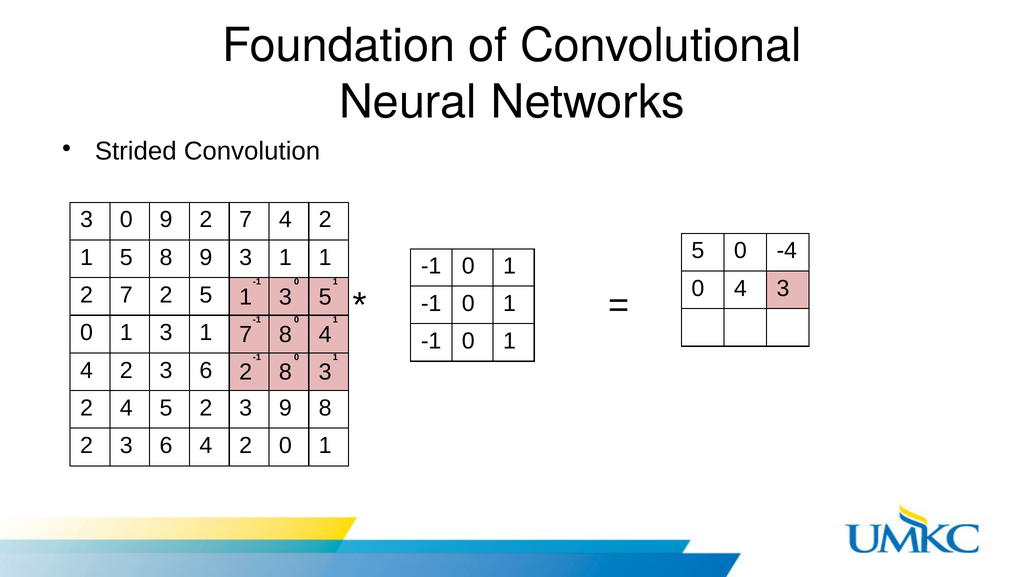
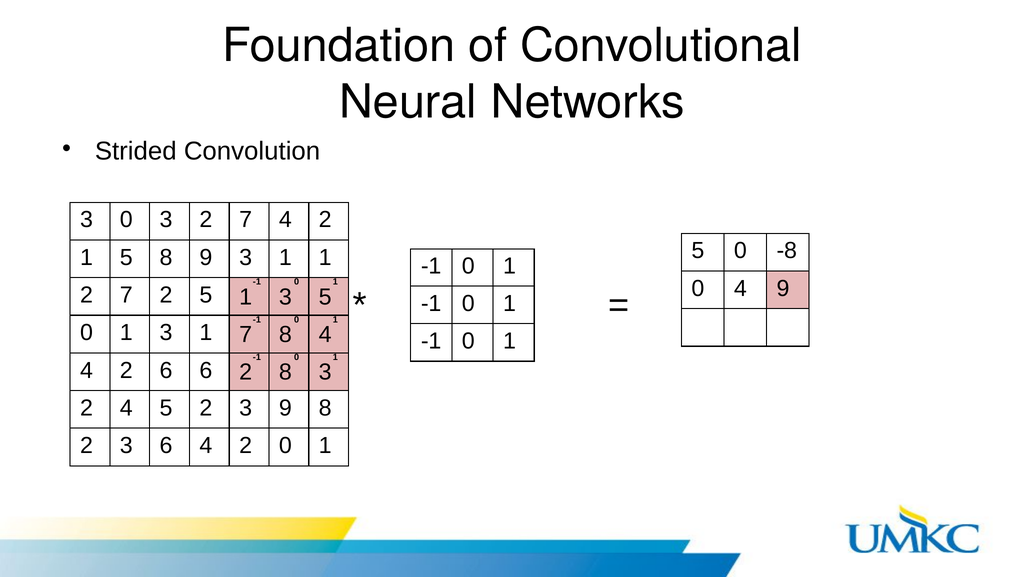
3 0 9: 9 -> 3 (166, 220)
-4: -4 -> -8 (787, 251)
4 3: 3 -> 9 (783, 288)
4 2 3: 3 -> 6 (166, 370)
